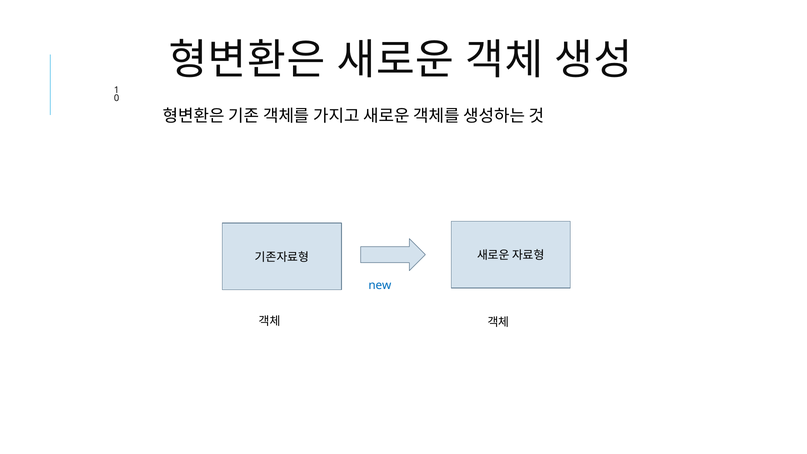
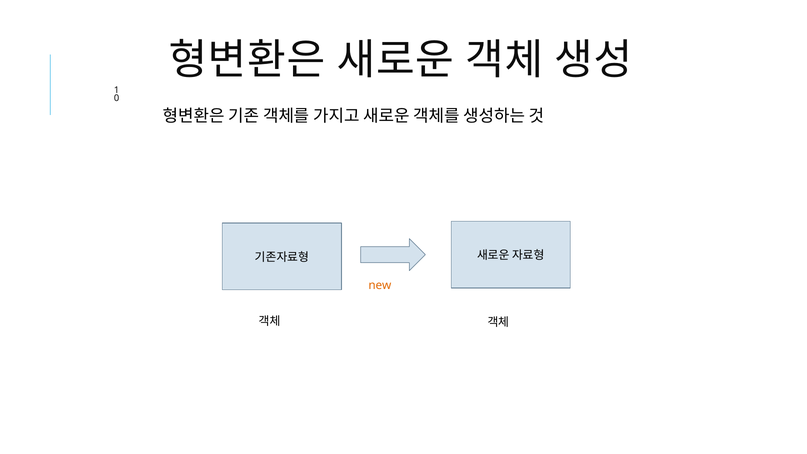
new colour: blue -> orange (380, 285)
